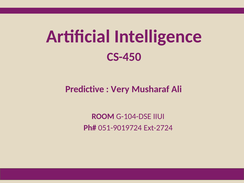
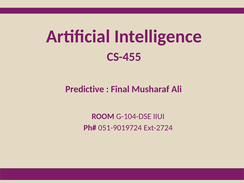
CS-450: CS-450 -> CS-455 (124, 57)
Very: Very -> Final (120, 89)
